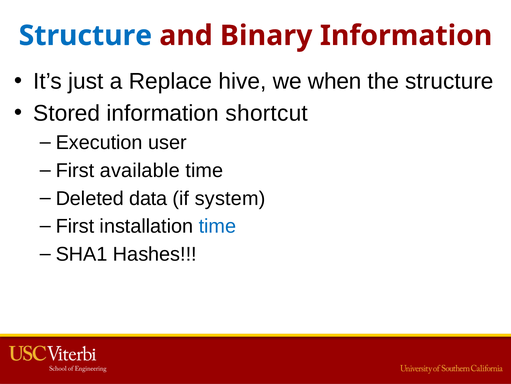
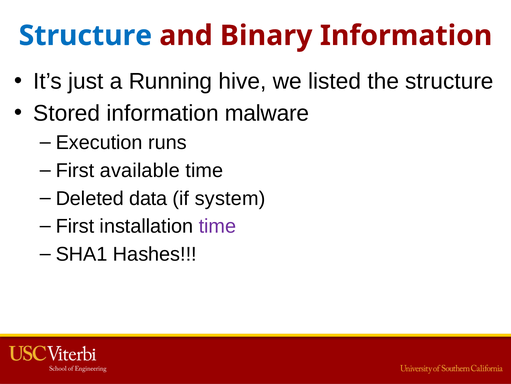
Replace: Replace -> Running (171, 81)
when: when -> listed (335, 81)
shortcut: shortcut -> malware (267, 113)
user: user -> runs (167, 142)
time colour: blue -> purple (218, 226)
